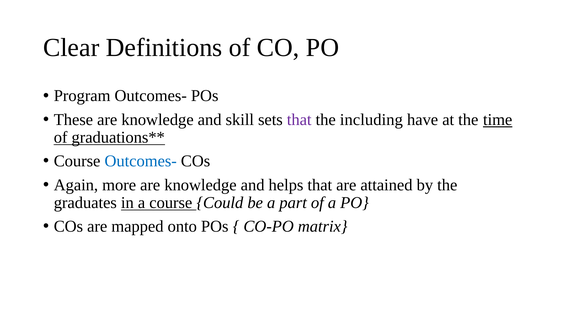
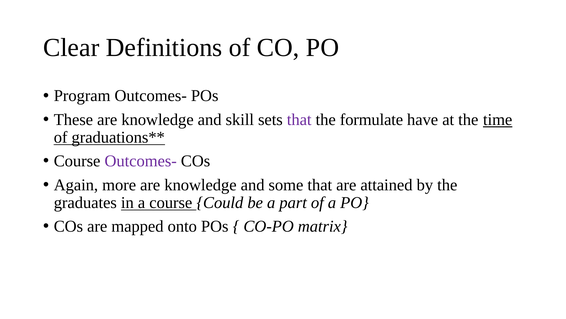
including: including -> formulate (371, 119)
Outcomes- colour: blue -> purple (141, 161)
helps: helps -> some (286, 185)
